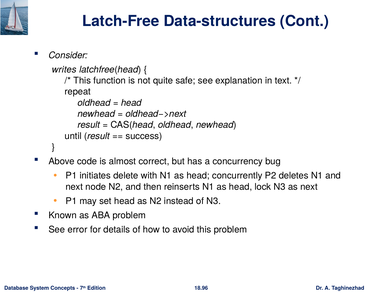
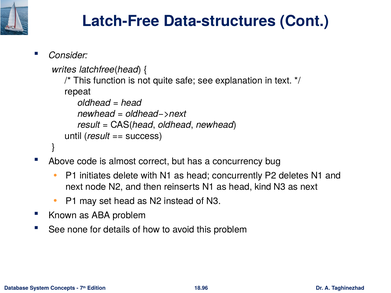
lock: lock -> kind (263, 187)
error: error -> none (78, 230)
